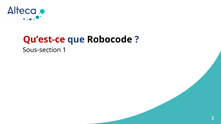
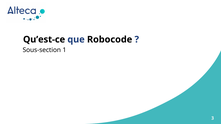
Qu’est-ce colour: red -> black (44, 40)
